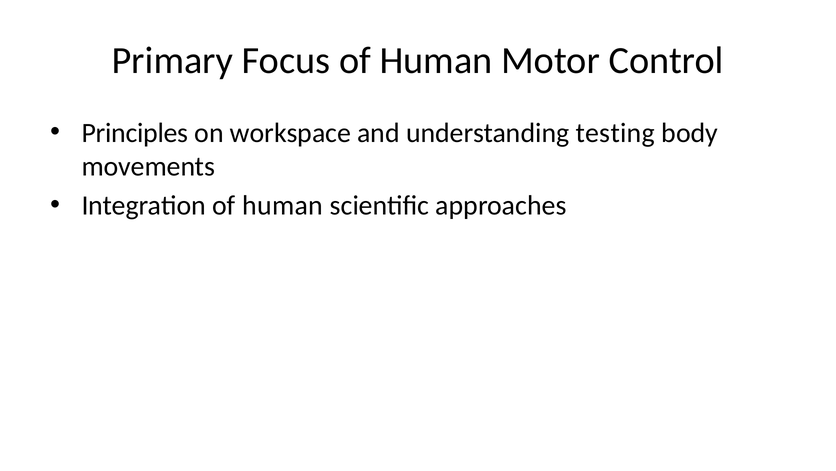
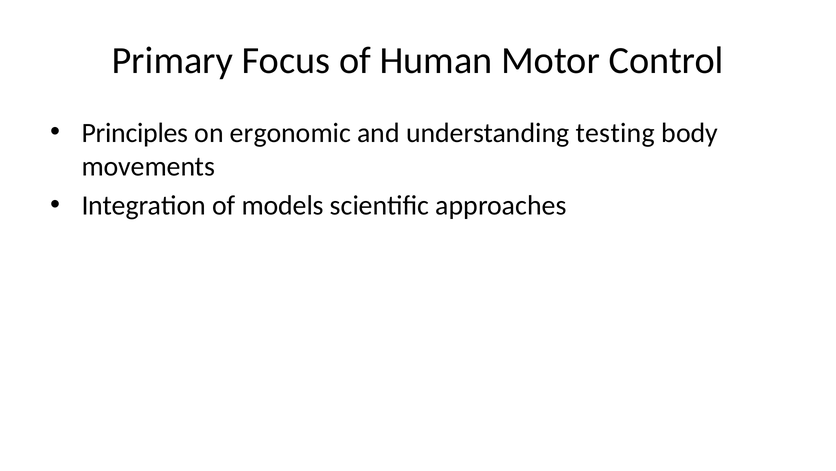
workspace: workspace -> ergonomic (290, 133)
Integration of human: human -> models (283, 205)
